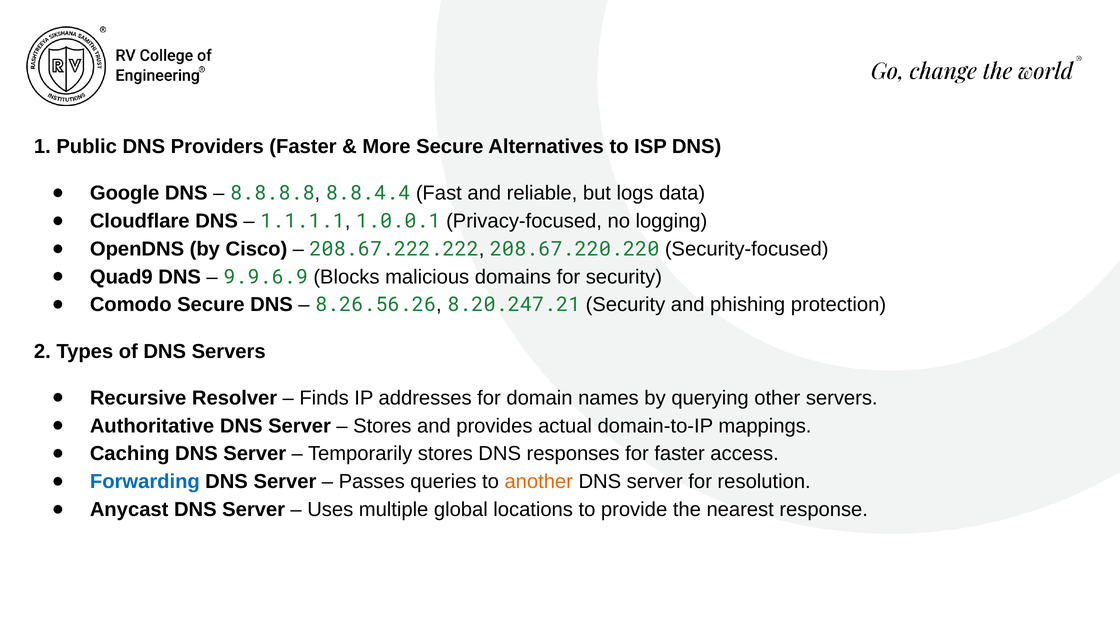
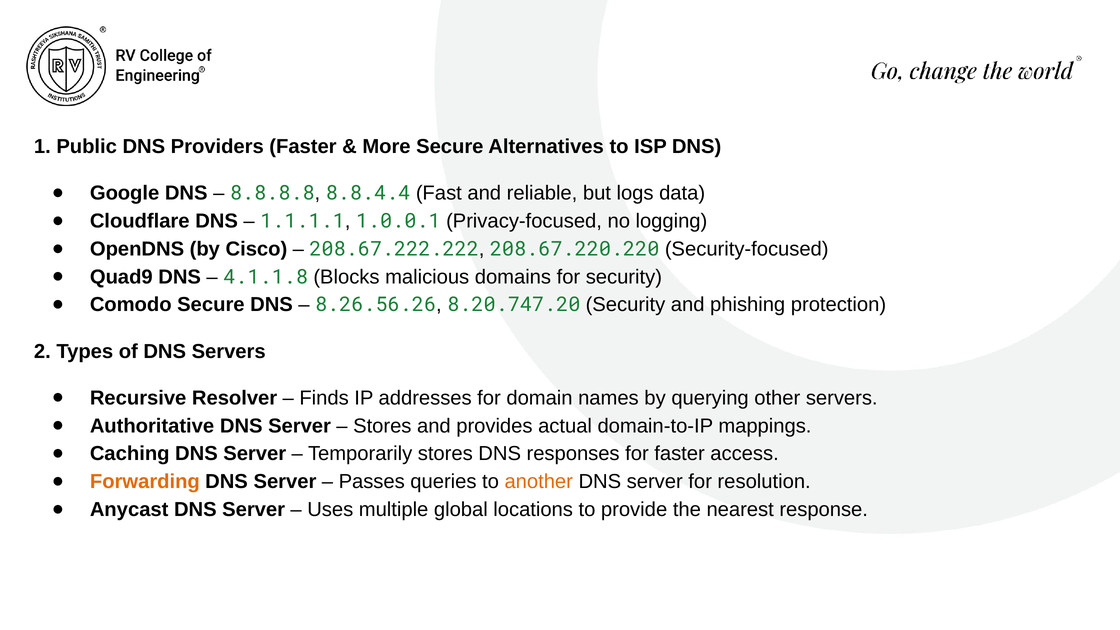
9.9.6.9: 9.9.6.9 -> 4.1.1.8 (266, 277)
8.20.247.21: 8.20.247.21 -> 8.20.747.20 (514, 305)
Forwarding colour: blue -> orange (145, 482)
